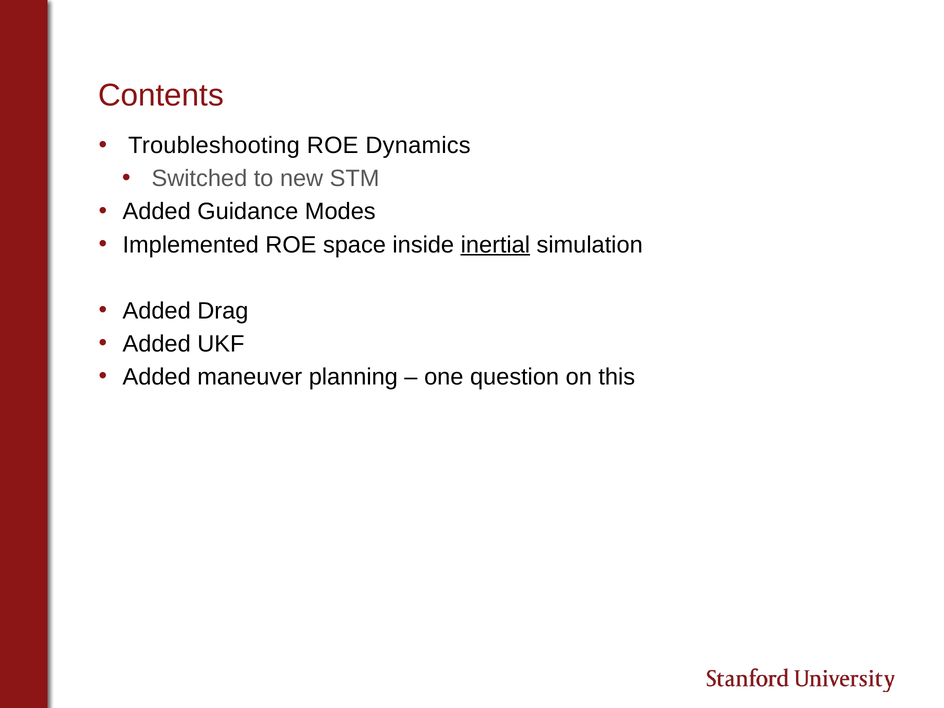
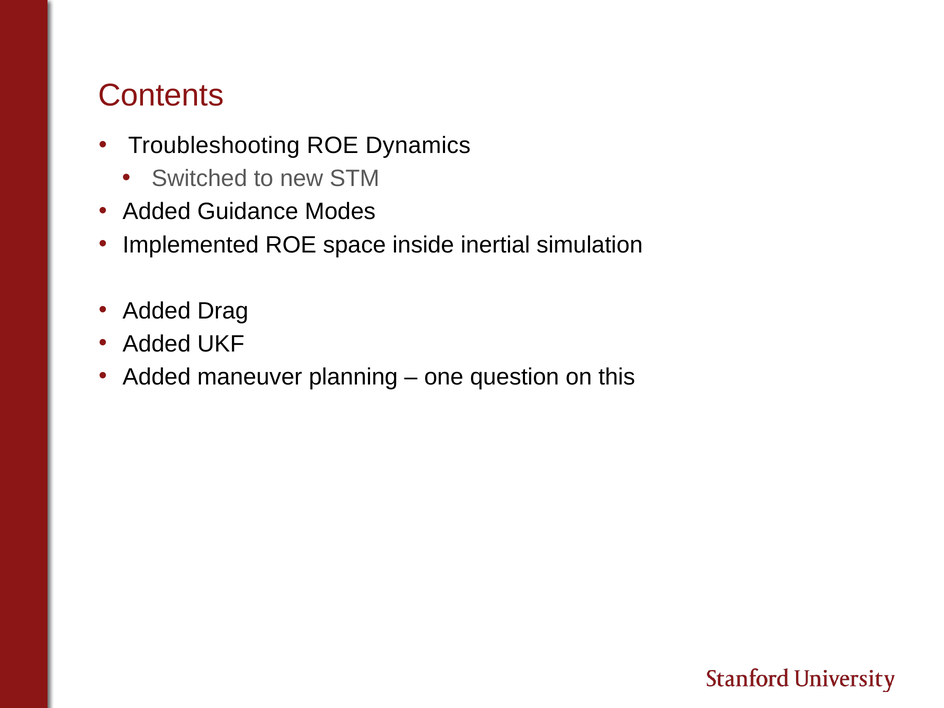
inertial underline: present -> none (495, 245)
